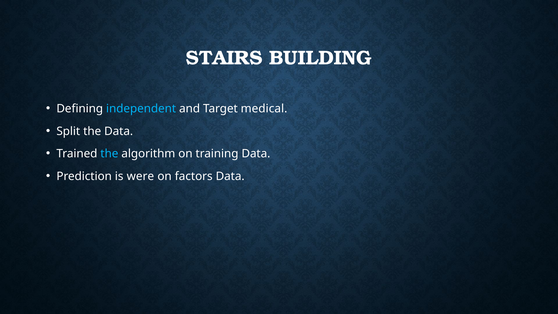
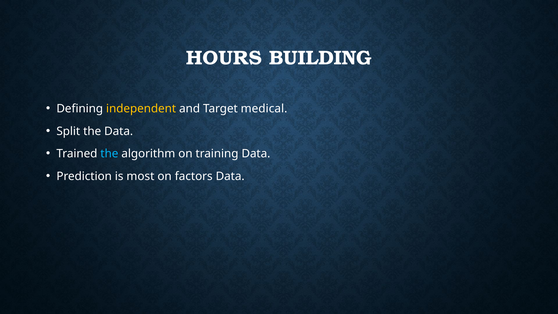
STAIRS: STAIRS -> HOURS (224, 58)
independent colour: light blue -> yellow (141, 109)
were: were -> most (140, 176)
